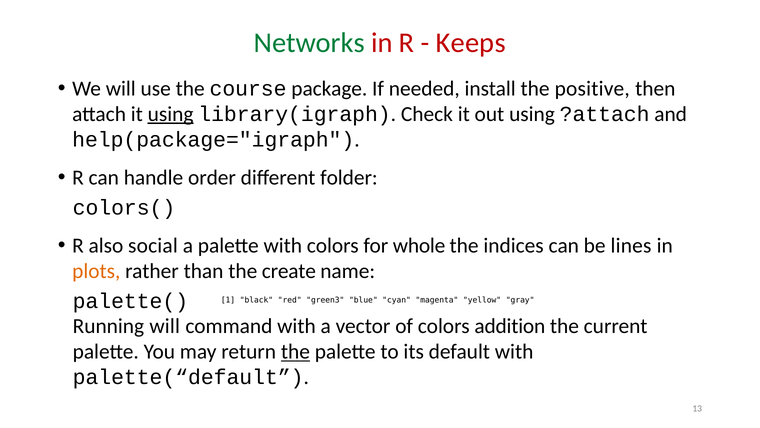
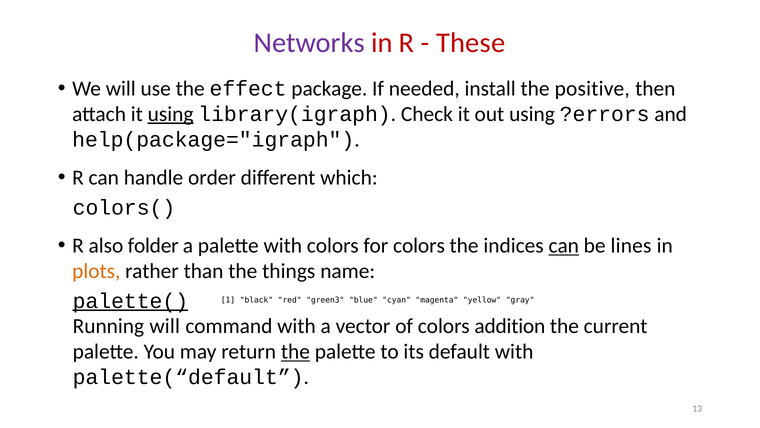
Networks colour: green -> purple (309, 43)
Keeps: Keeps -> These (471, 43)
course: course -> effect (248, 89)
?attach: ?attach -> ?errors (605, 114)
folder: folder -> which (349, 178)
social: social -> folder (153, 246)
for whole: whole -> colors (419, 246)
can underline: none -> present (564, 246)
create: create -> things (289, 271)
palette( underline: none -> present (130, 301)
